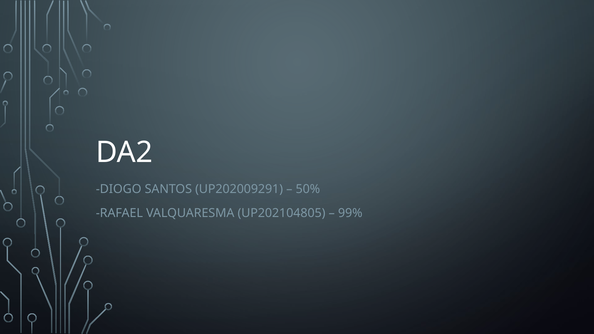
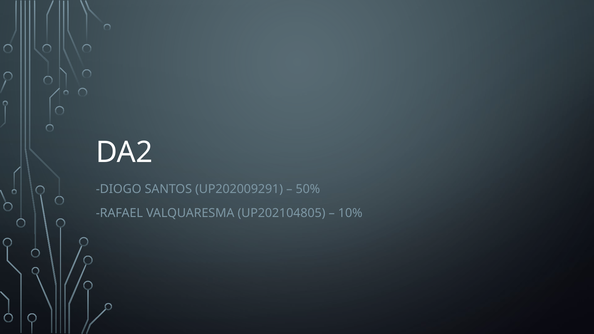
99%: 99% -> 10% (350, 213)
